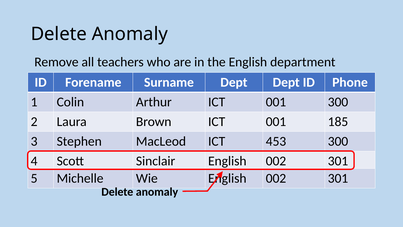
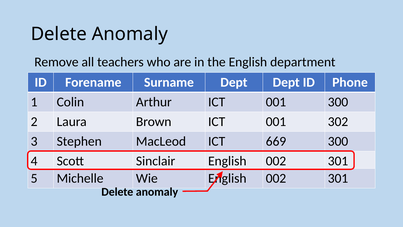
185: 185 -> 302 (338, 122)
453: 453 -> 669 (276, 141)
